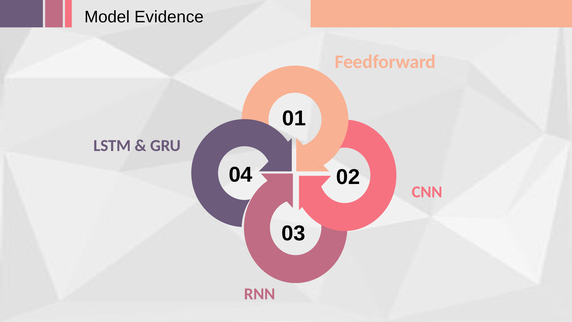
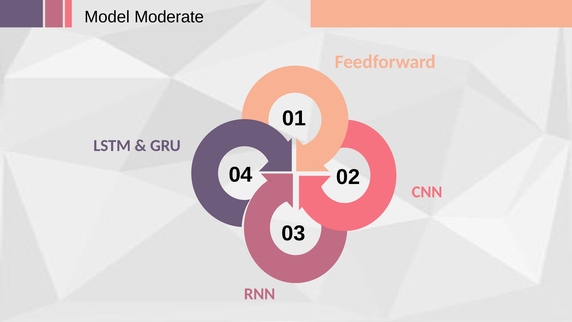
Evidence: Evidence -> Moderate (169, 17)
